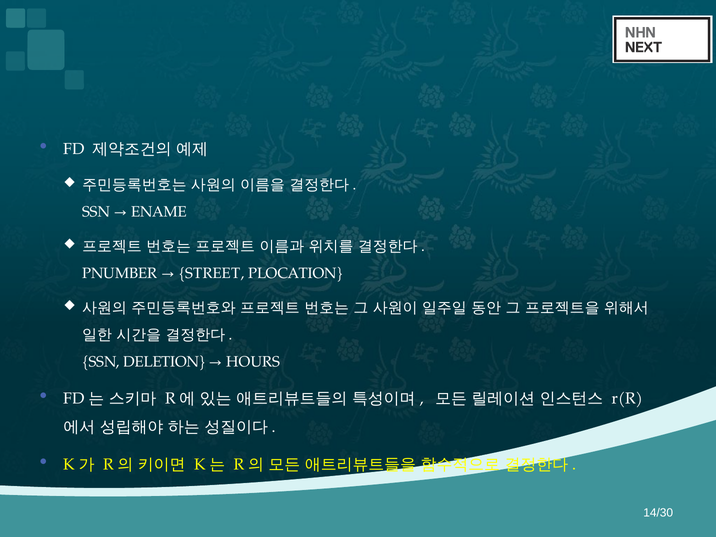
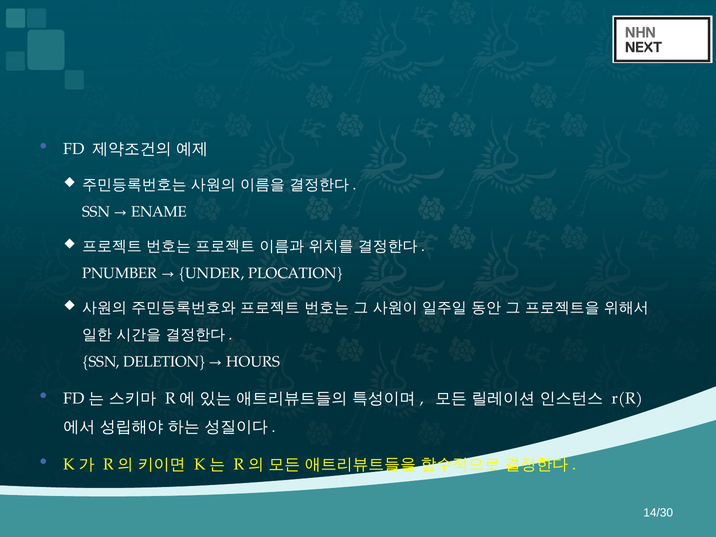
STREET: STREET -> UNDER (211, 273)
